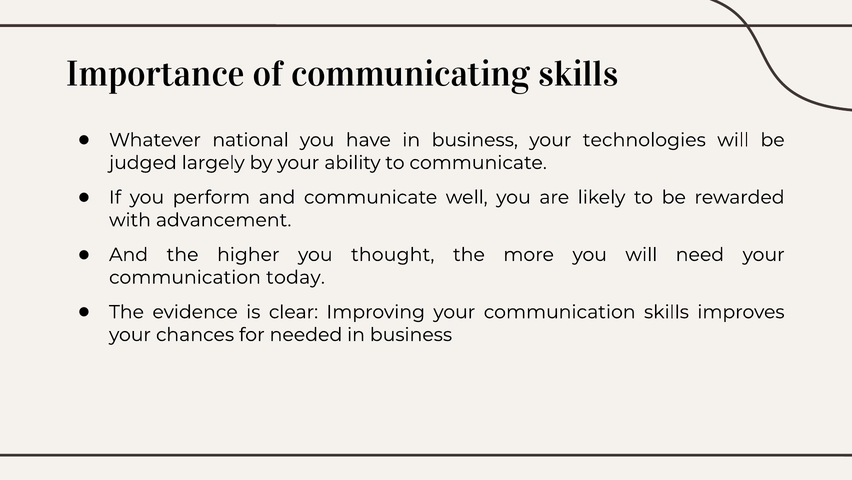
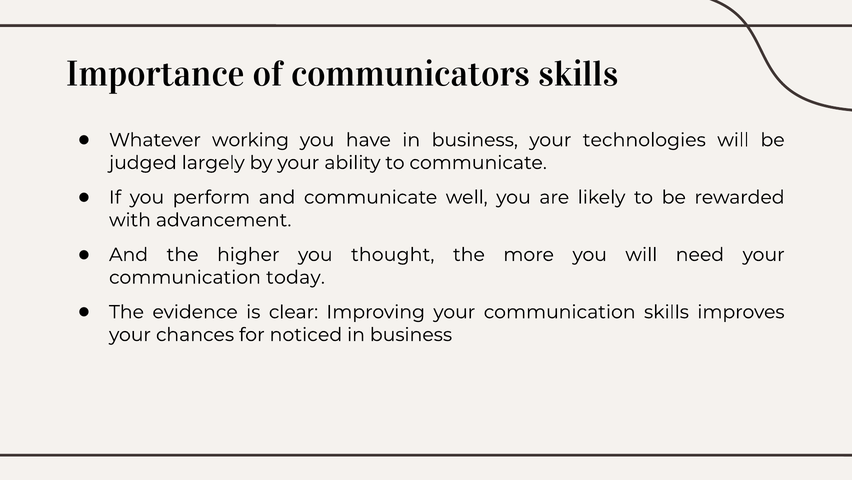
communicating: communicating -> communicators (411, 74)
national: national -> working (251, 140)
needed: needed -> noticed (306, 334)
